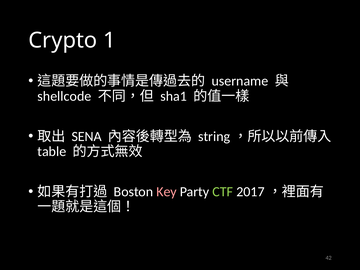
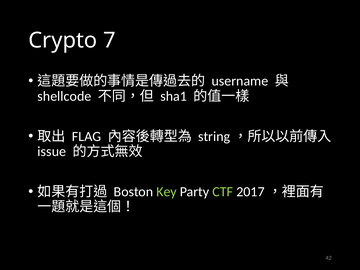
1: 1 -> 7 (109, 40)
SENA: SENA -> FLAG (87, 136)
table: table -> issue (52, 151)
Key colour: pink -> light green (167, 192)
